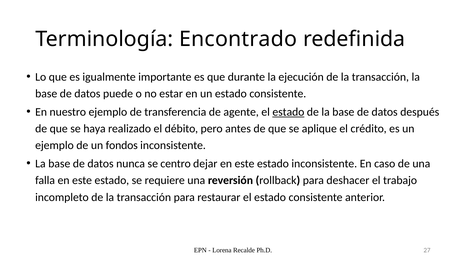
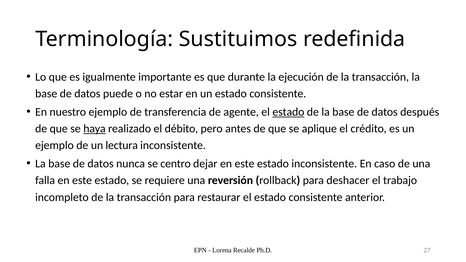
Encontrado: Encontrado -> Sustituimos (238, 39)
haya underline: none -> present (94, 129)
fondos: fondos -> lectura (122, 146)
